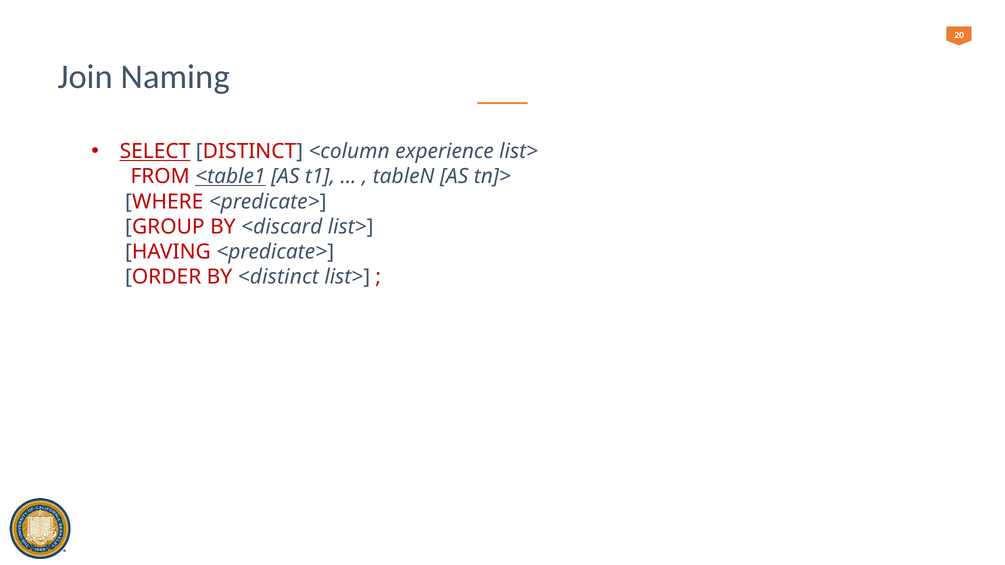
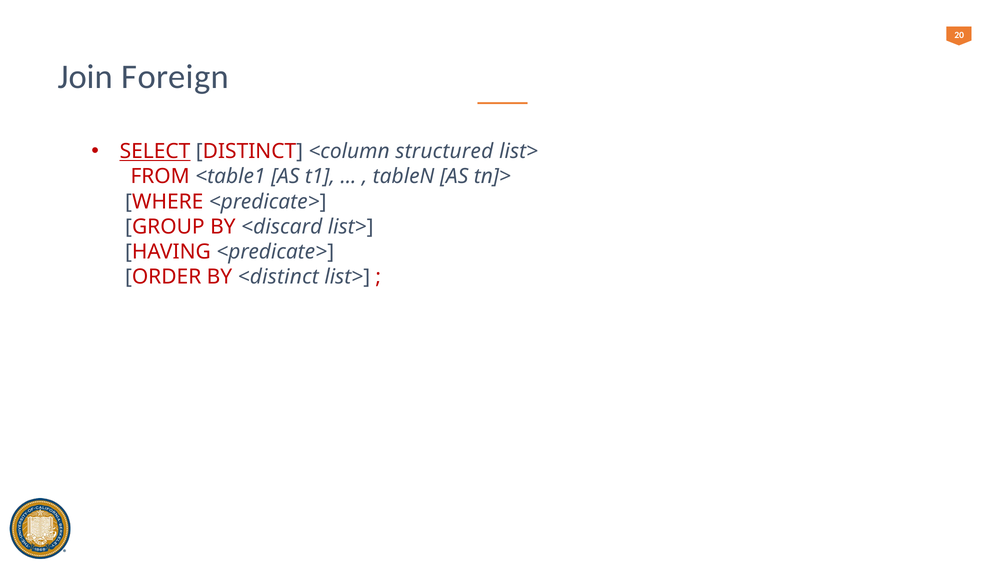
Naming: Naming -> Foreign (175, 77)
experience: experience -> structured (444, 151)
<table1 underline: present -> none (230, 177)
